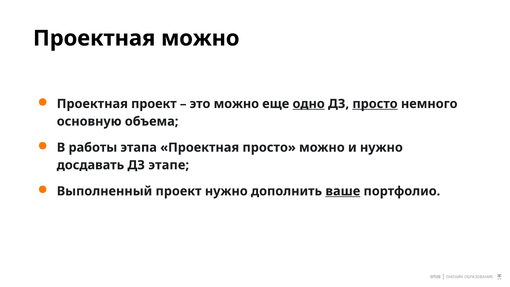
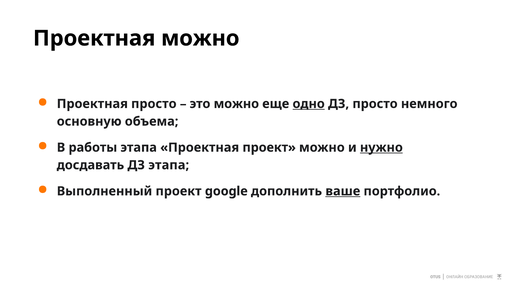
Проектная проект: проект -> просто (154, 104)
просто underline: present -> none (375, 104)
Проектная просто: просто -> проект (269, 147)
нужно underline: none -> present (381, 147)
ДЗ этапе: этапе -> этапа (169, 165)
проект нужно: нужно -> google (226, 191)
